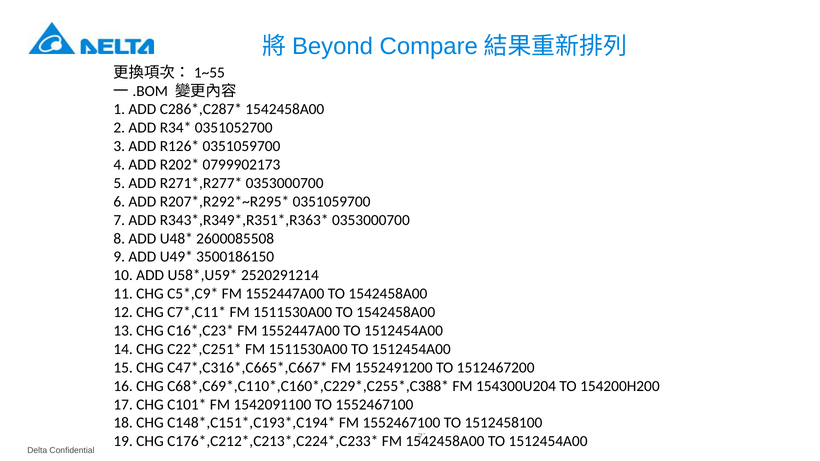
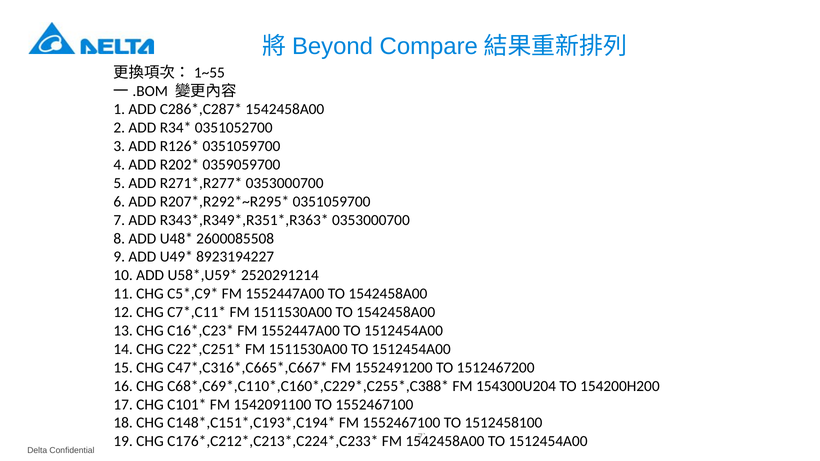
0799902173: 0799902173 -> 0359059700 (241, 165)
3500186150: 3500186150 -> 8923194227 (235, 257)
